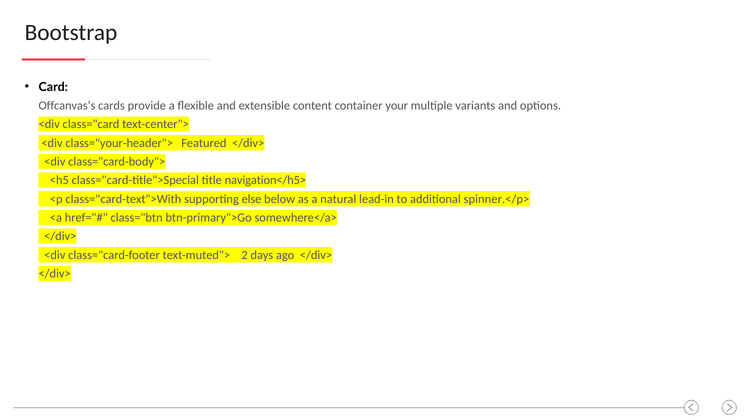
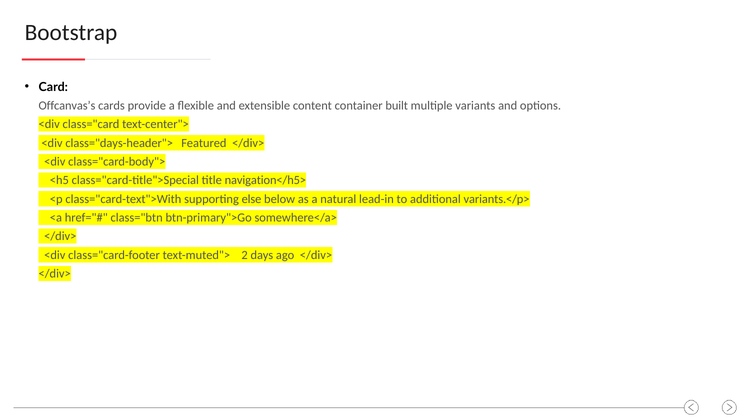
your: your -> built (397, 106)
class="your-header">: class="your-header"> -> class="days-header"> (119, 143)
spinner.</p>: spinner.</p> -> variants.</p> (497, 199)
